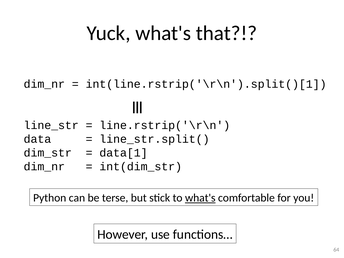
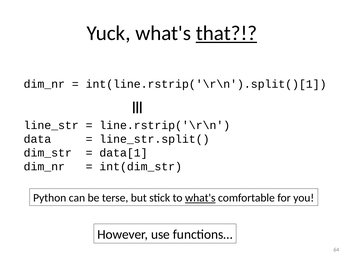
that underline: none -> present (226, 33)
